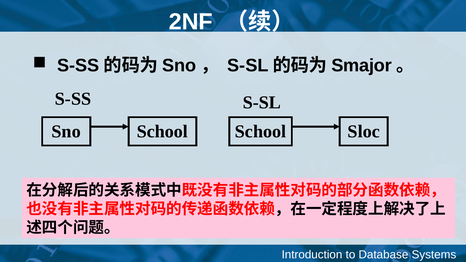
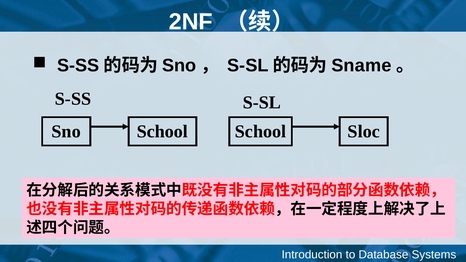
Smajor: Smajor -> Sname (361, 66)
